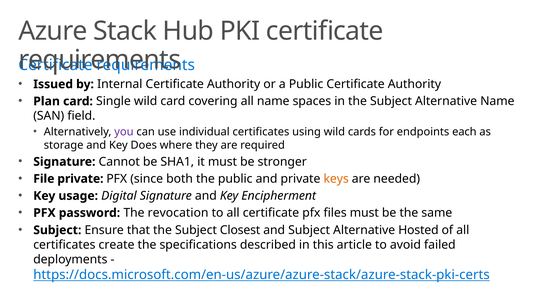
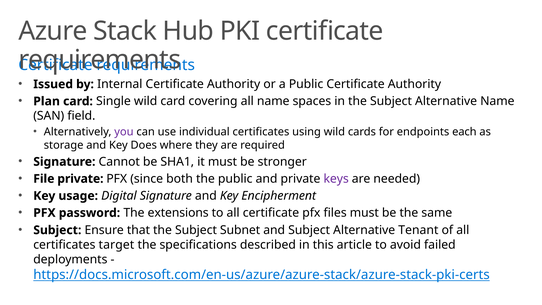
keys colour: orange -> purple (336, 179)
revocation: revocation -> extensions (178, 213)
Closest: Closest -> Subnet (240, 230)
Hosted: Hosted -> Tenant (418, 230)
create: create -> target (116, 245)
